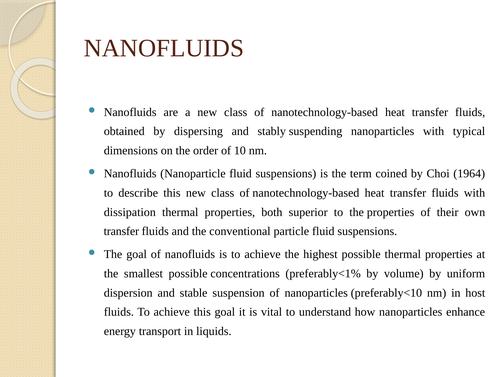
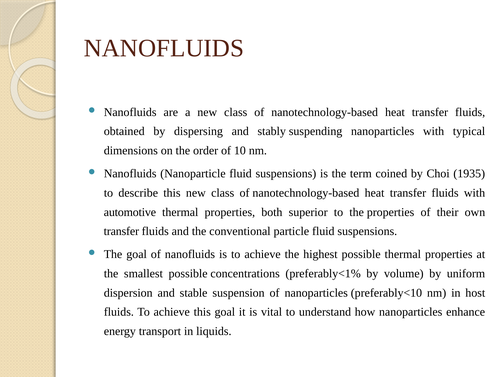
1964: 1964 -> 1935 (469, 173)
dissipation: dissipation -> automotive (130, 212)
